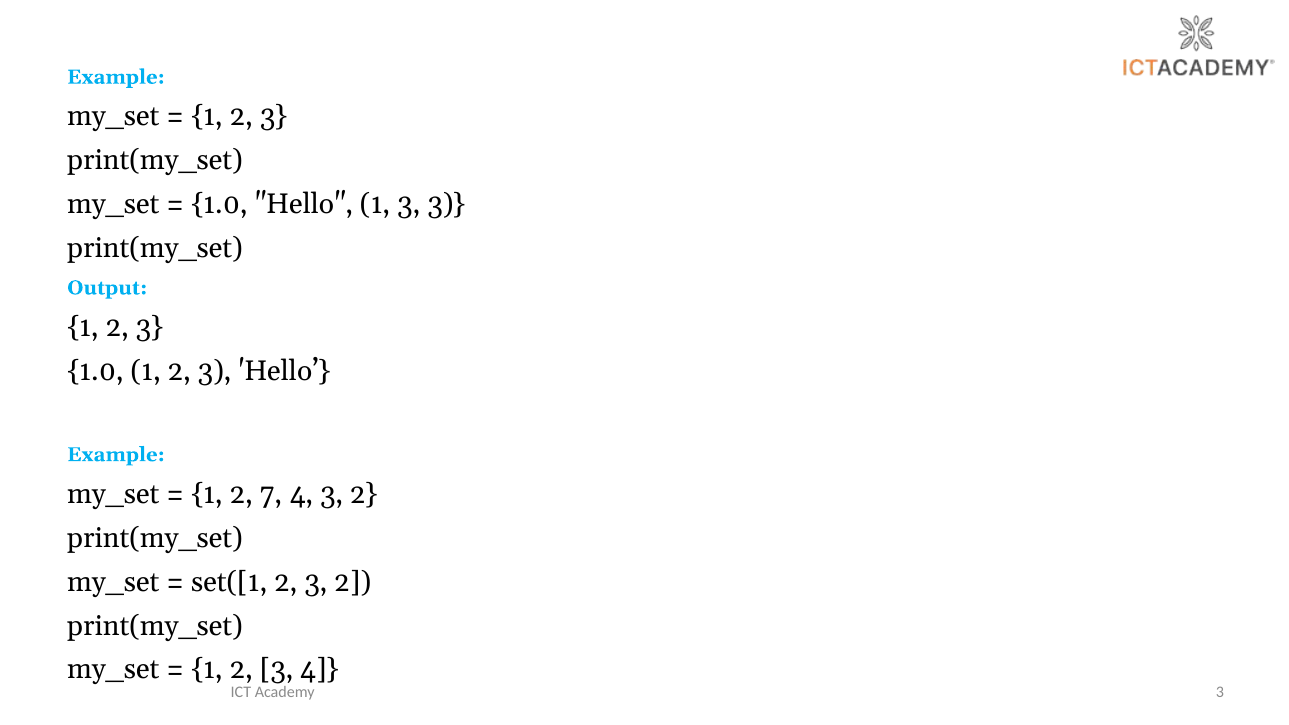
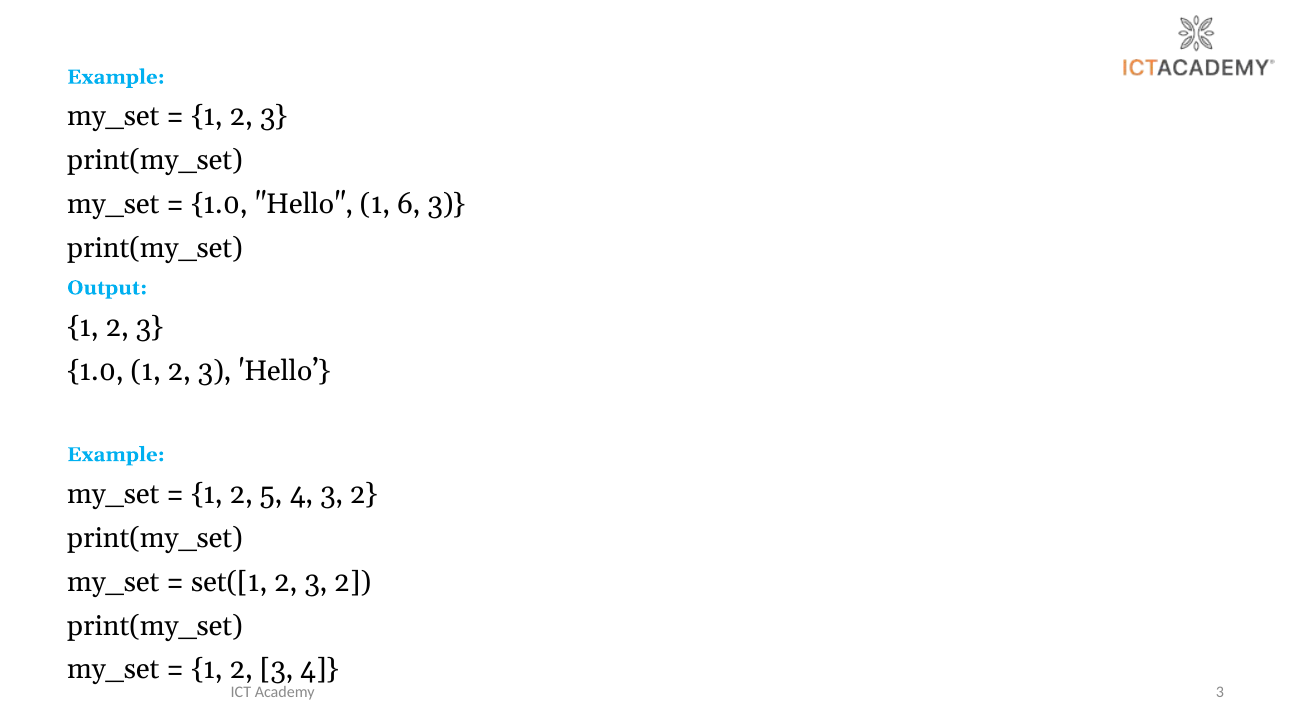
1 3: 3 -> 6 (409, 204)
7: 7 -> 5 (271, 494)
